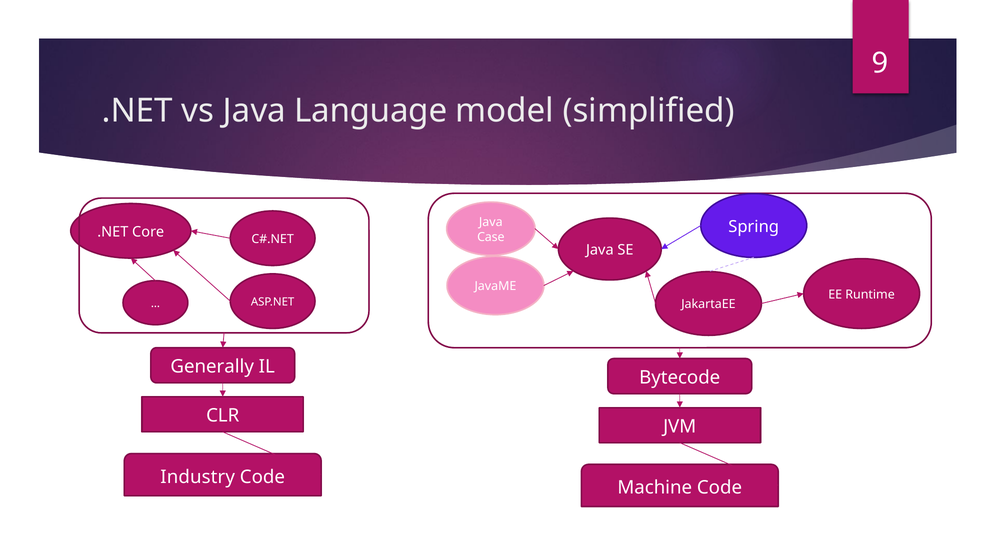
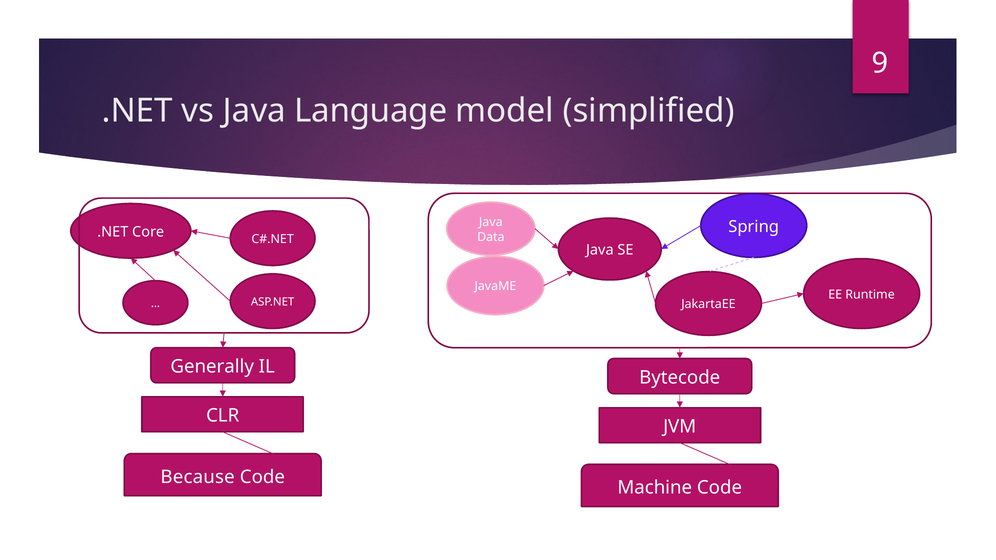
Case: Case -> Data (491, 237)
Industry: Industry -> Because (198, 477)
